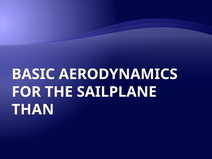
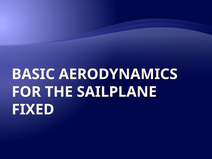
THAN: THAN -> FIXED (33, 110)
